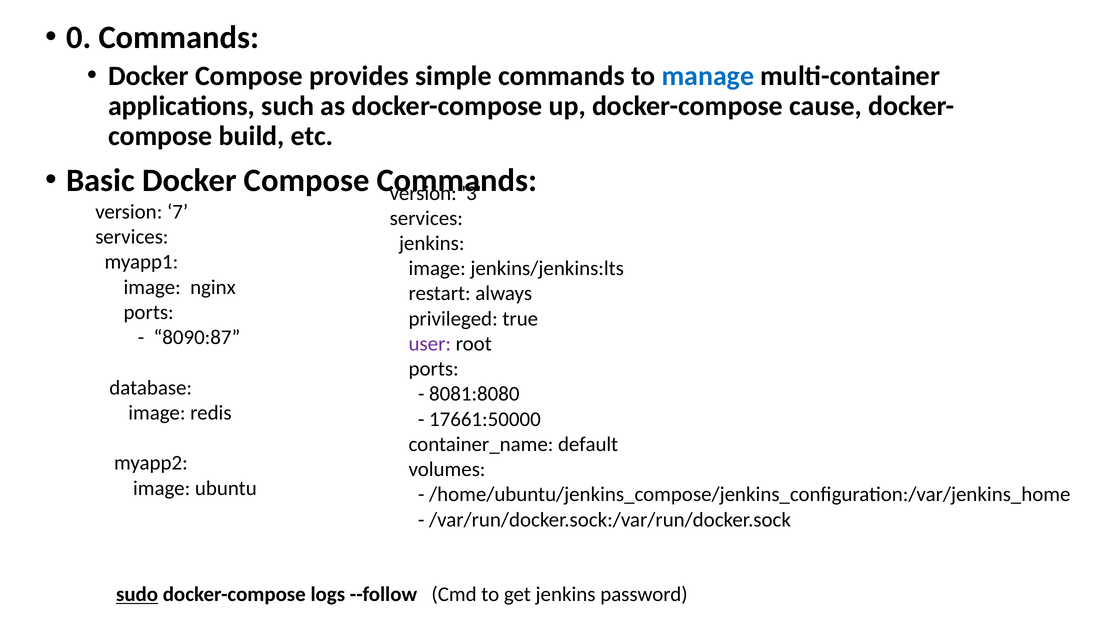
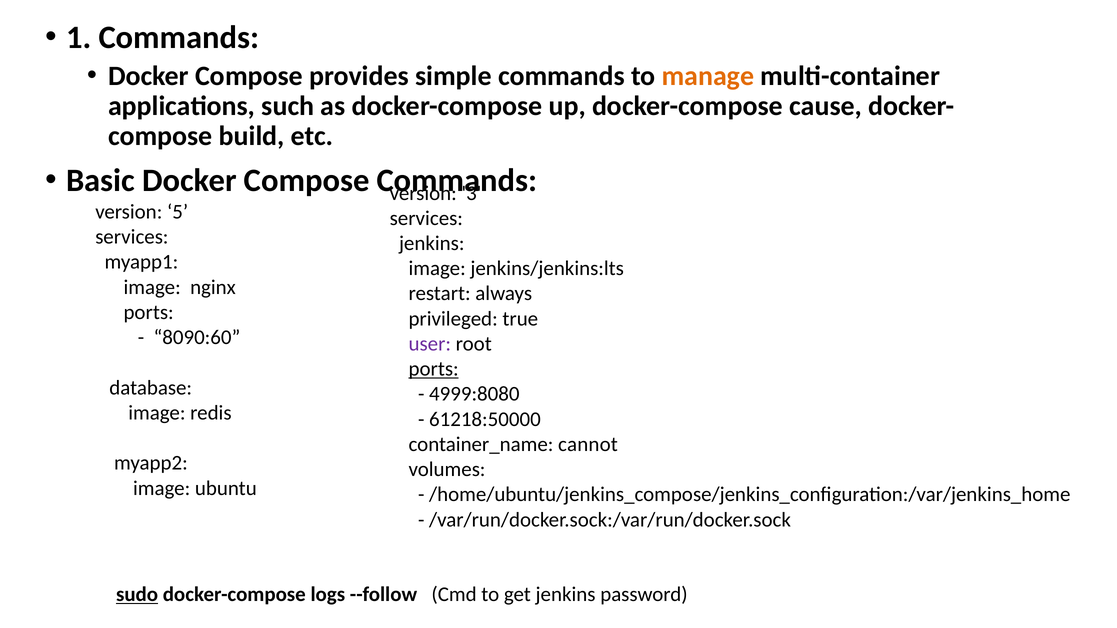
0: 0 -> 1 (79, 37)
manage colour: blue -> orange (708, 76)
7: 7 -> 5 (178, 212)
8090:87: 8090:87 -> 8090:60 (197, 338)
ports underline: none -> present (434, 369)
8081:8080: 8081:8080 -> 4999:8080 (474, 394)
17661:50000: 17661:50000 -> 61218:50000 (485, 419)
default: default -> cannot (588, 445)
